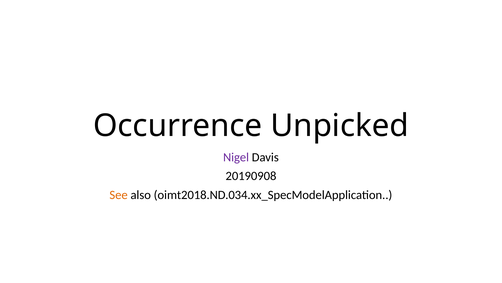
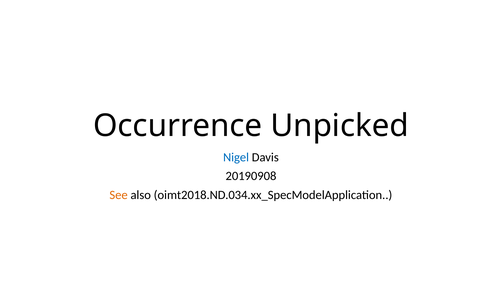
Nigel colour: purple -> blue (236, 157)
